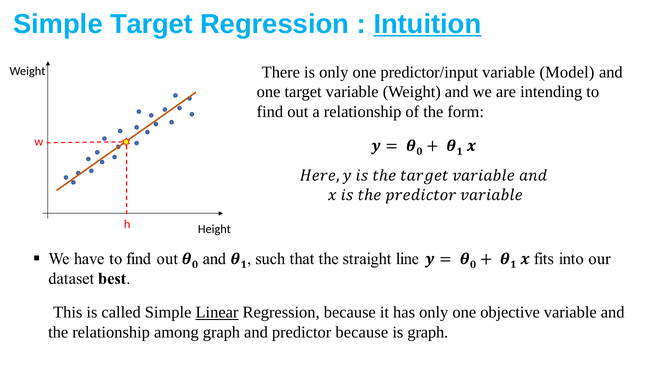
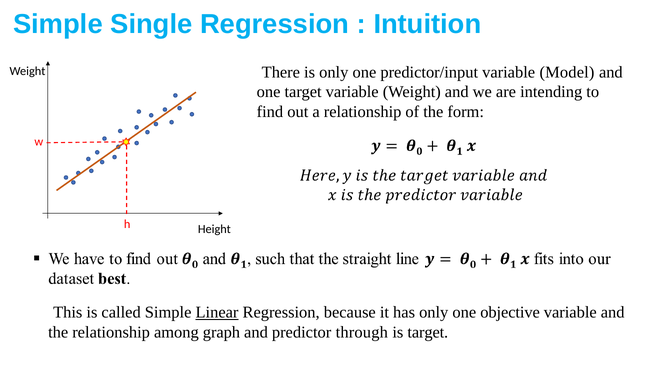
Simple Target: Target -> Single (151, 24)
Intuition underline: present -> none (427, 24)
predictor because: because -> through (362, 332)
is graph: graph -> target (428, 332)
